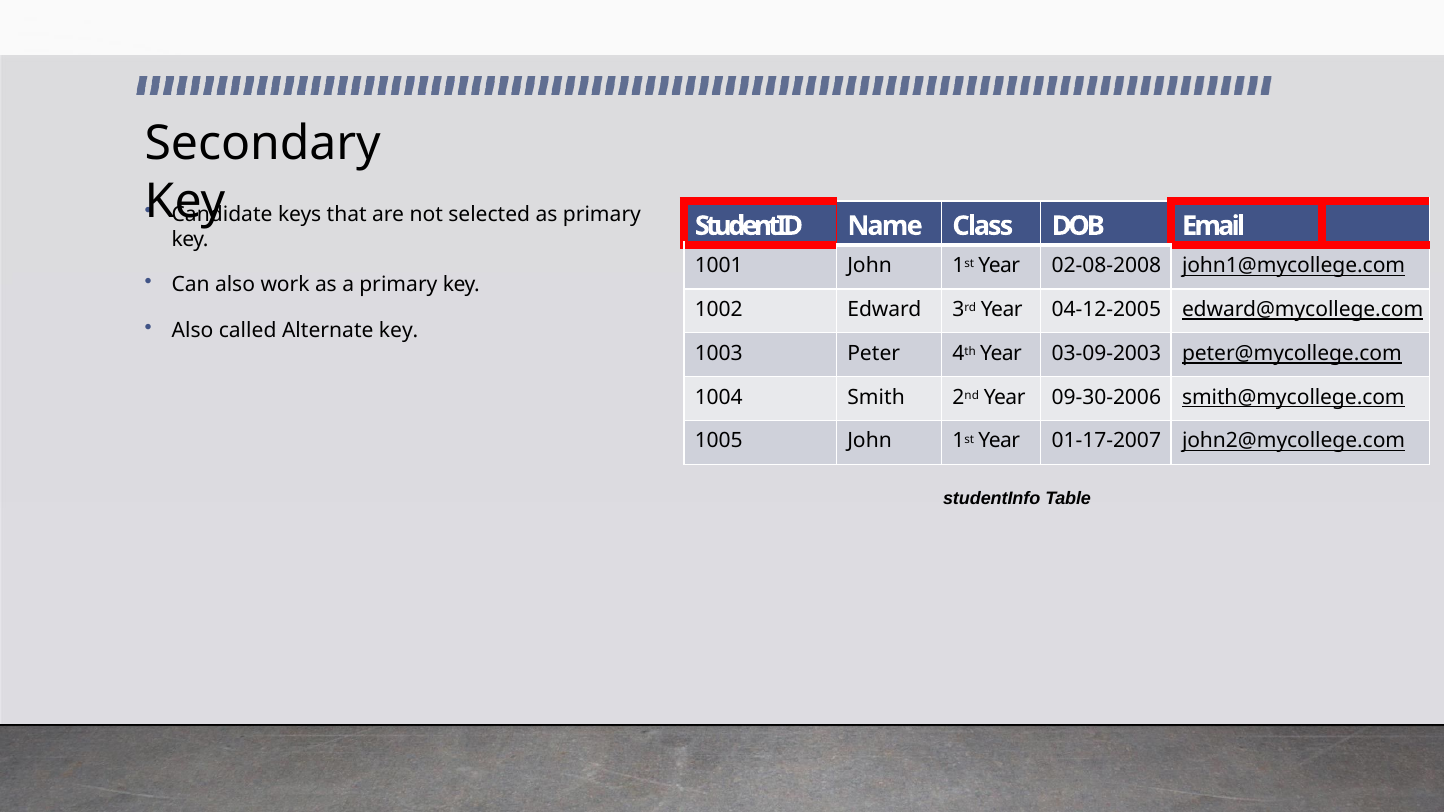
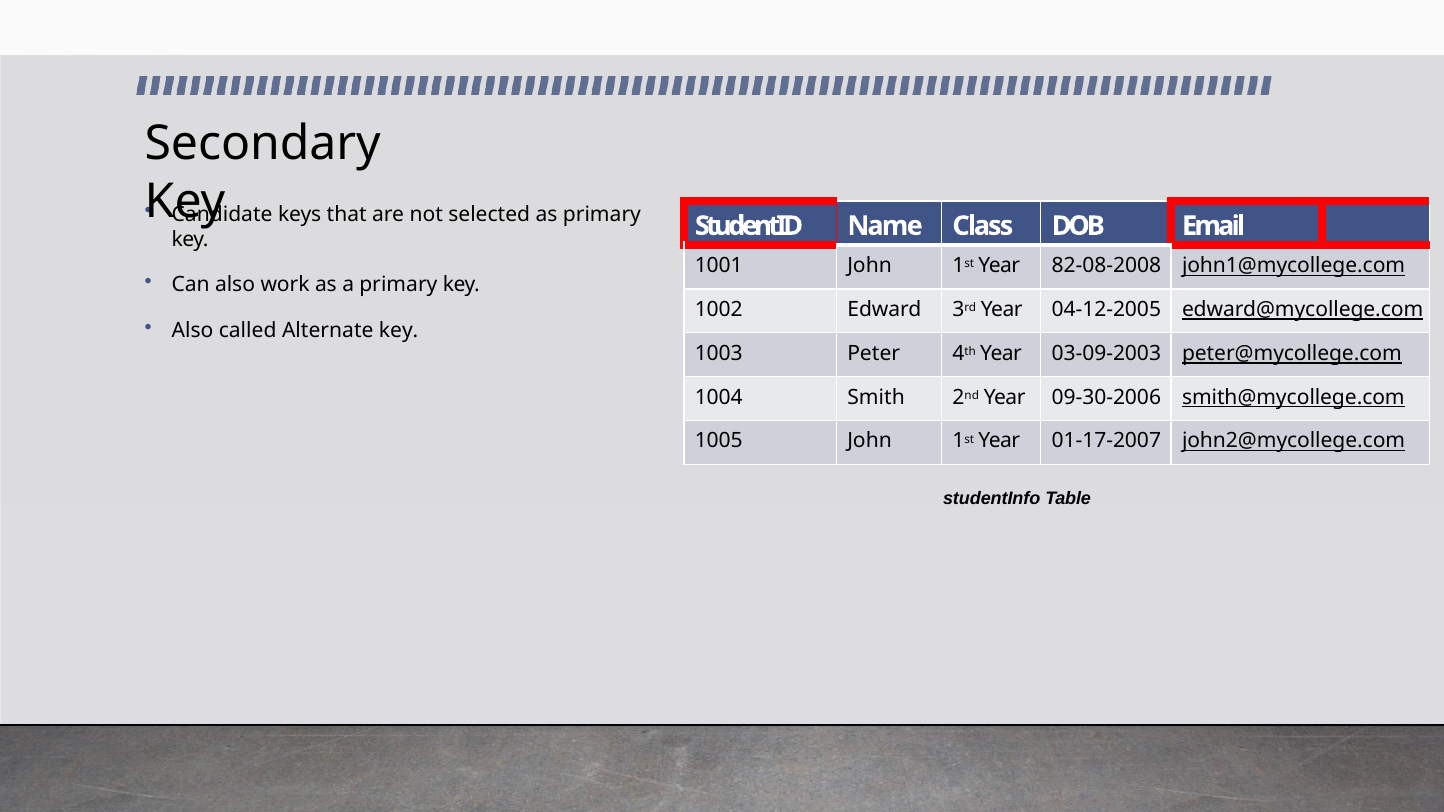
02-08-2008: 02-08-2008 -> 82-08-2008 (1106, 265)
